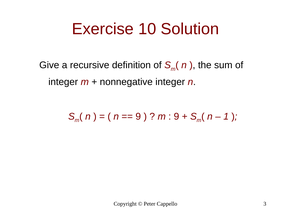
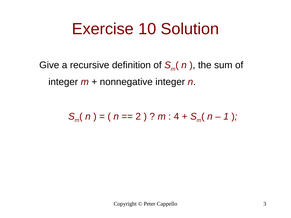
9: 9 -> 2 (138, 117)
9: 9 -> 4 (176, 117)
